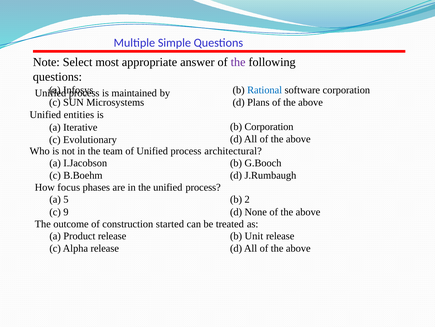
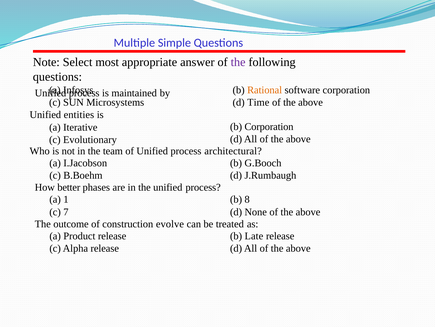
Rational colour: blue -> orange (265, 90)
Plans: Plans -> Time (258, 102)
focus: focus -> better (69, 187)
5: 5 -> 1 (66, 199)
2: 2 -> 8 (247, 199)
9: 9 -> 7 (66, 212)
started: started -> evolve (170, 224)
Unit: Unit -> Late (254, 236)
